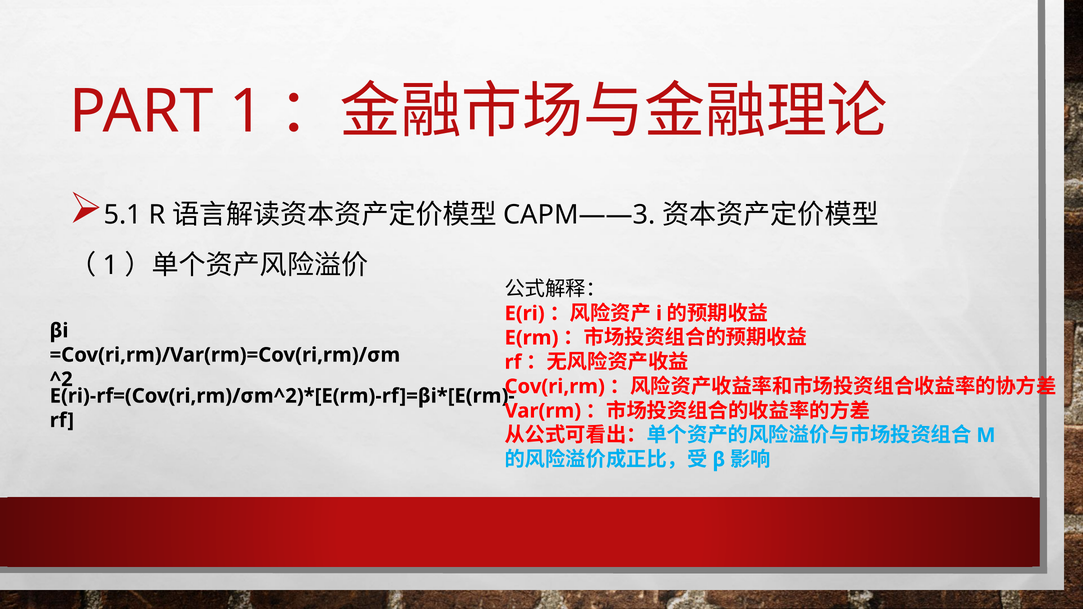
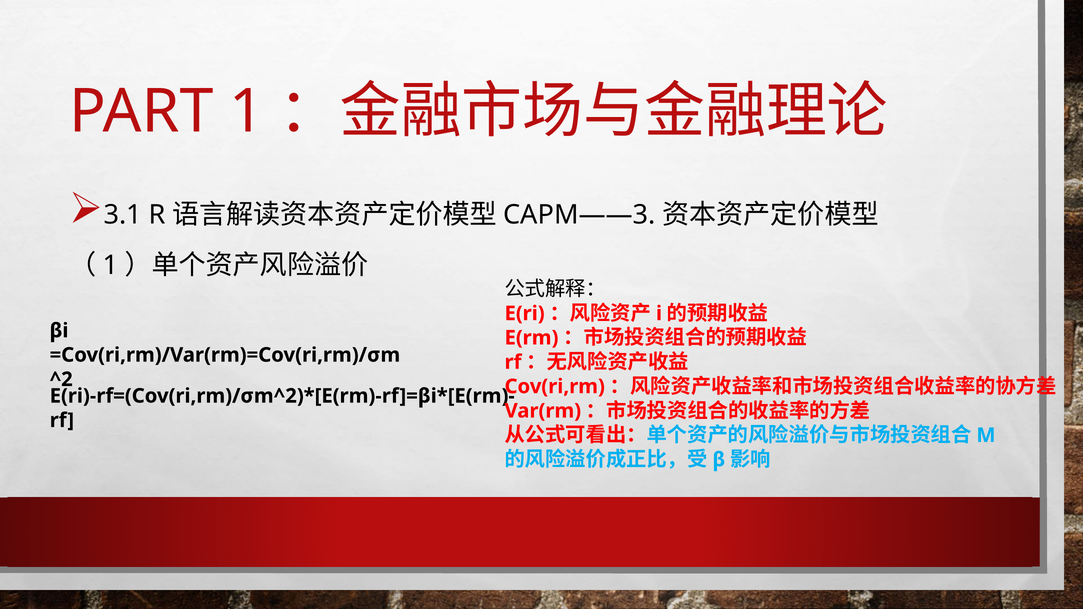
5.1: 5.1 -> 3.1 (123, 215)
